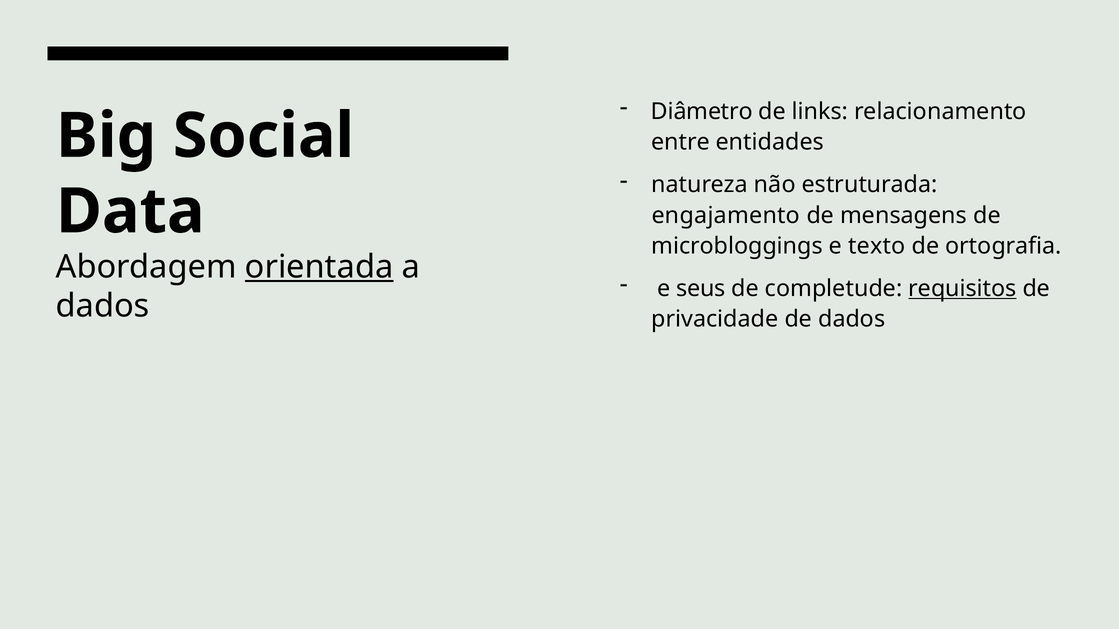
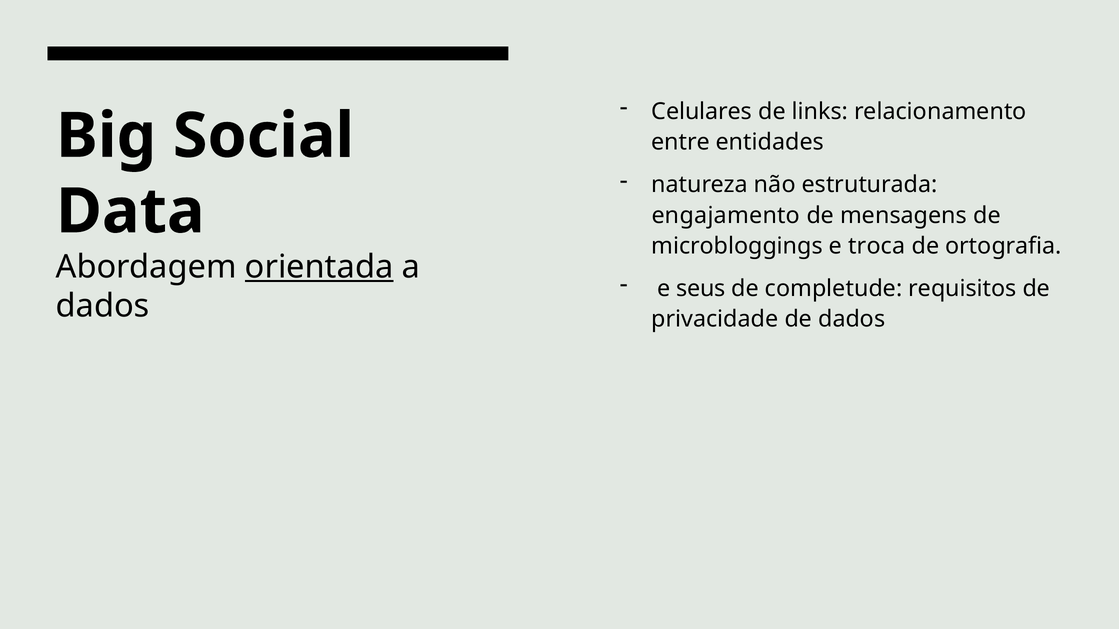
Diâmetro: Diâmetro -> Celulares (702, 112)
texto: texto -> troca (877, 246)
requisitos underline: present -> none (962, 289)
